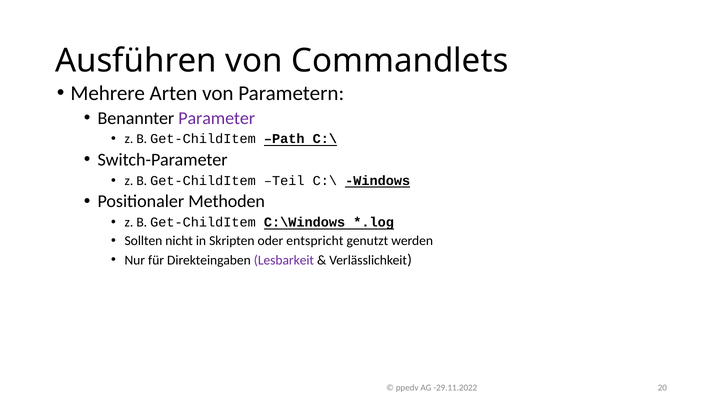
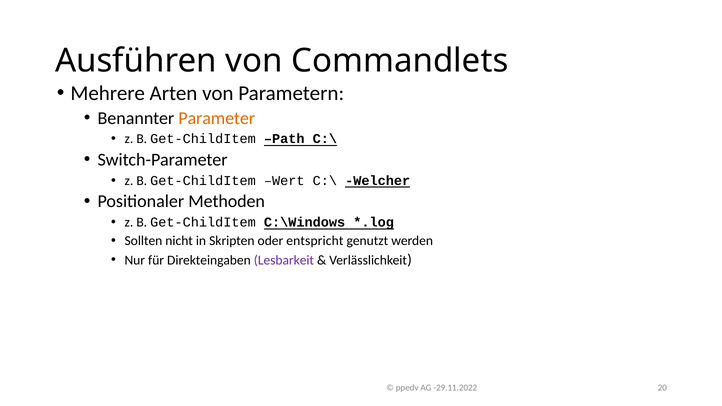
Parameter colour: purple -> orange (217, 118)
Teil: Teil -> Wert (284, 181)
Windows: Windows -> Welcher (378, 181)
